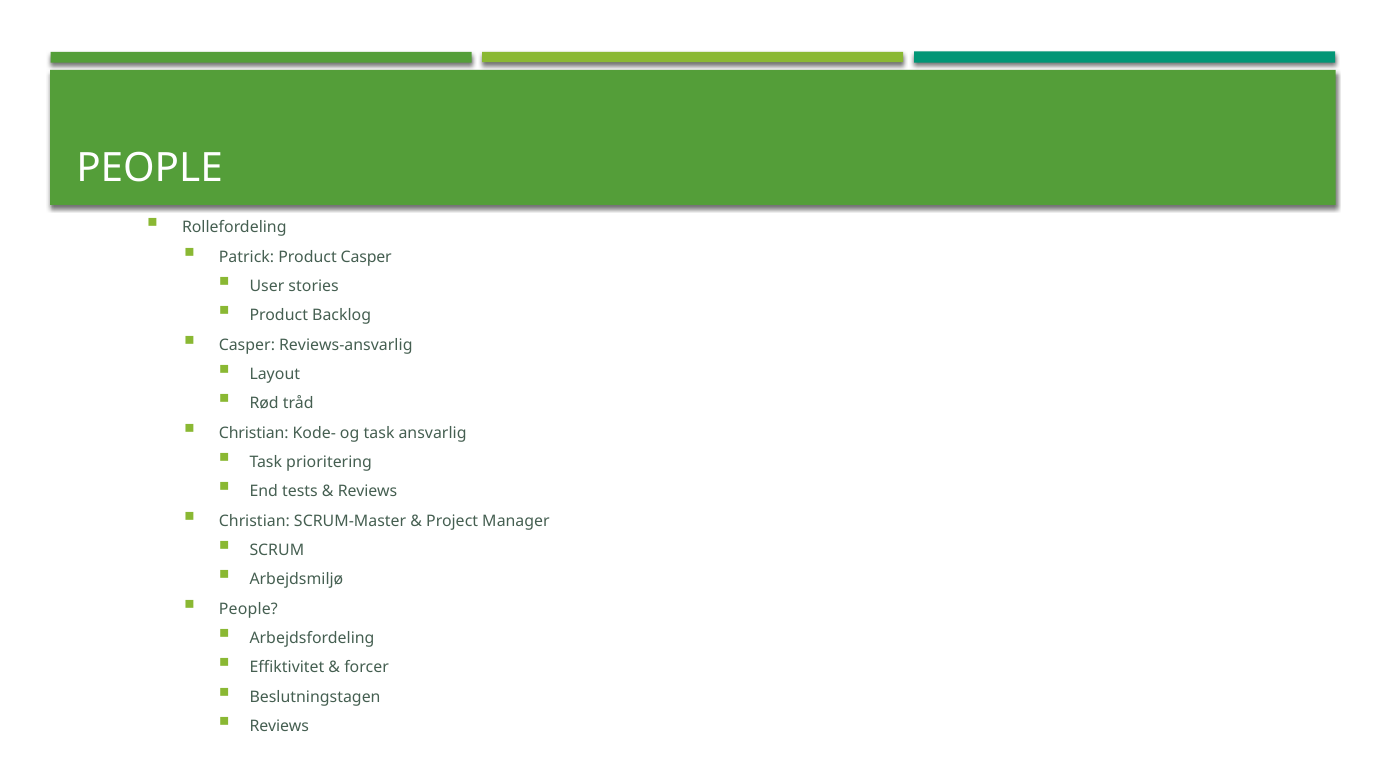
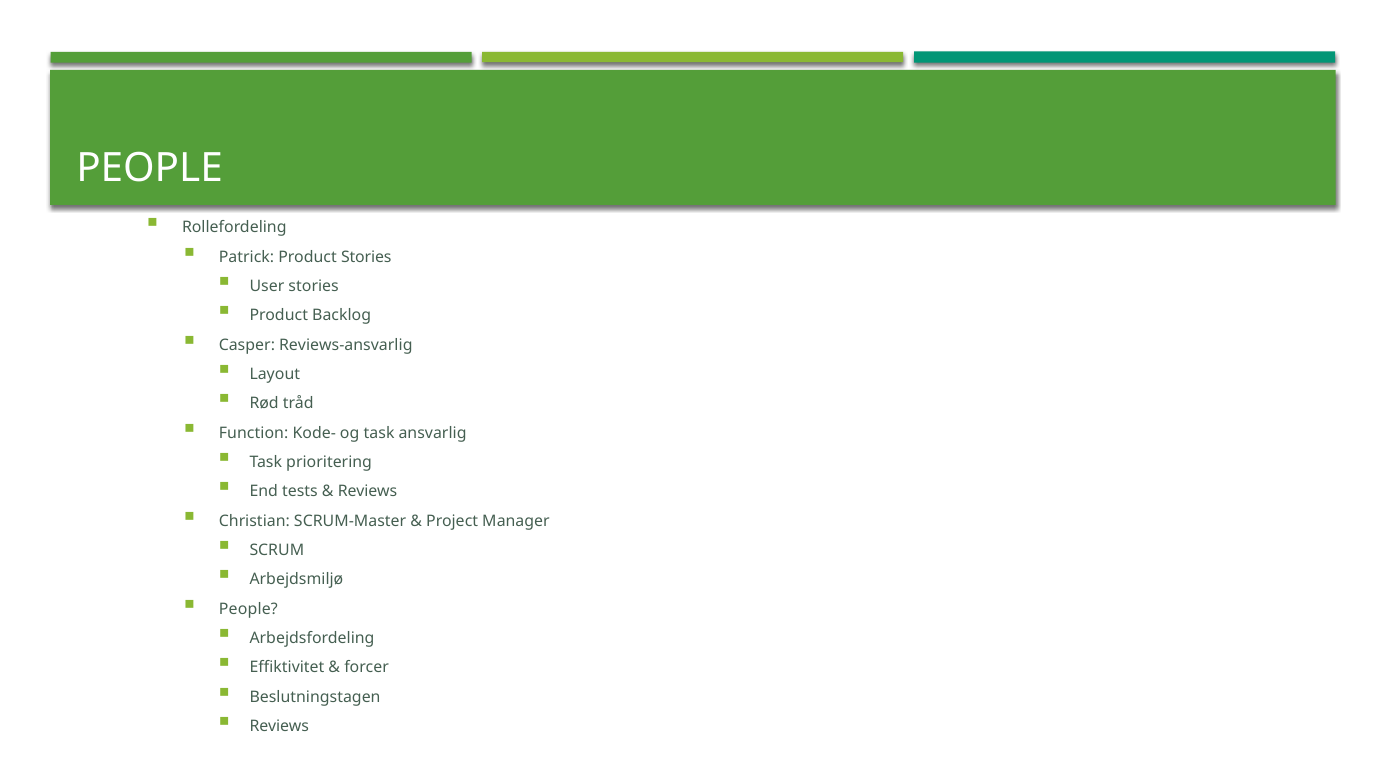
Product Casper: Casper -> Stories (366, 257)
Christian: Christian -> Function (254, 433)
